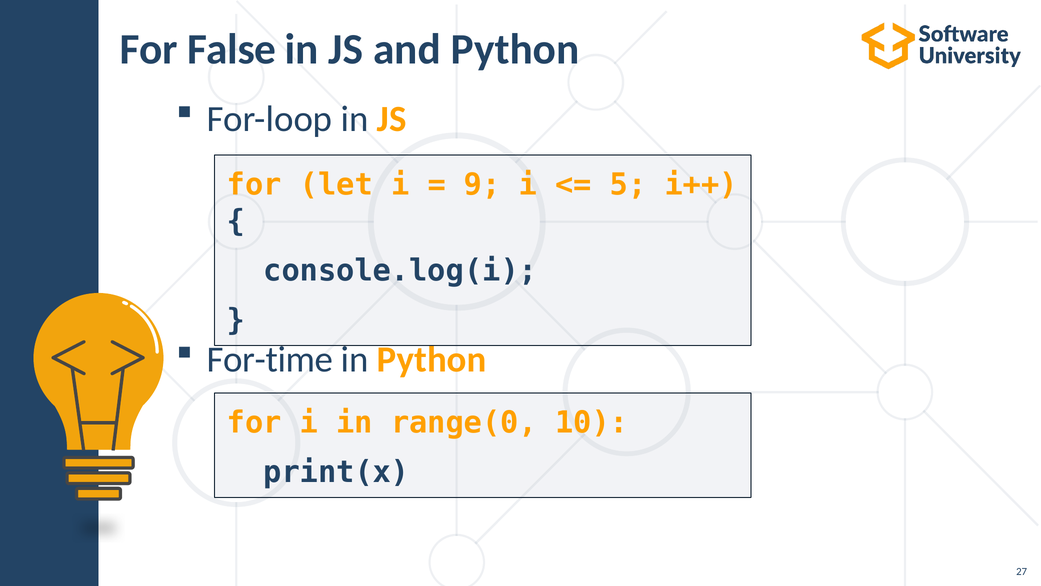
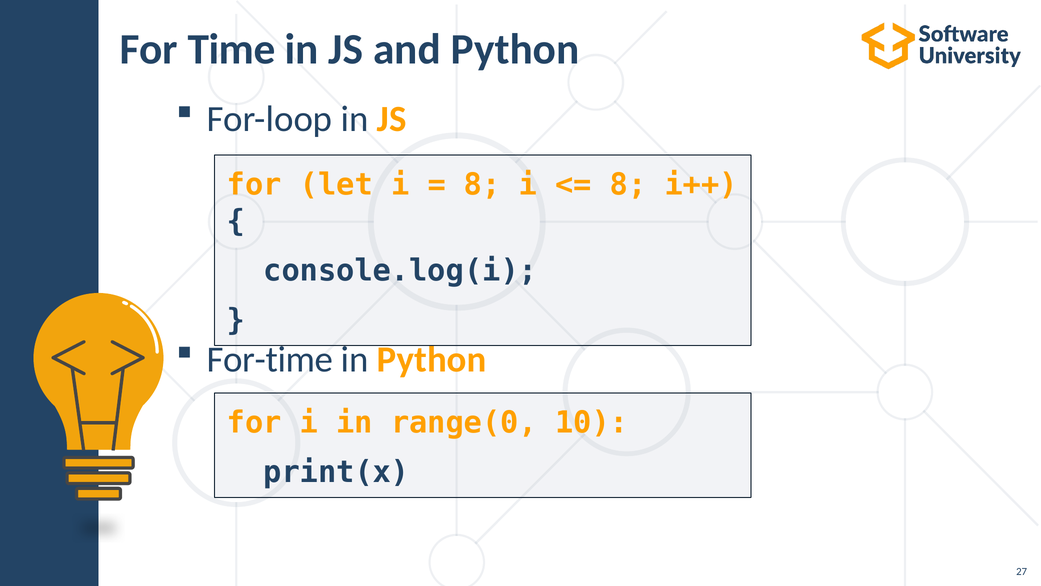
False: False -> Time (232, 49)
9: 9 -> 8 (482, 185)
5: 5 -> 8 (628, 185)
